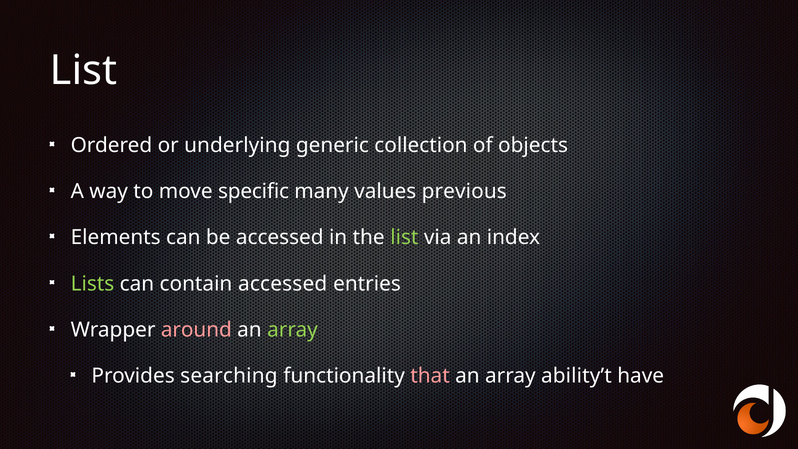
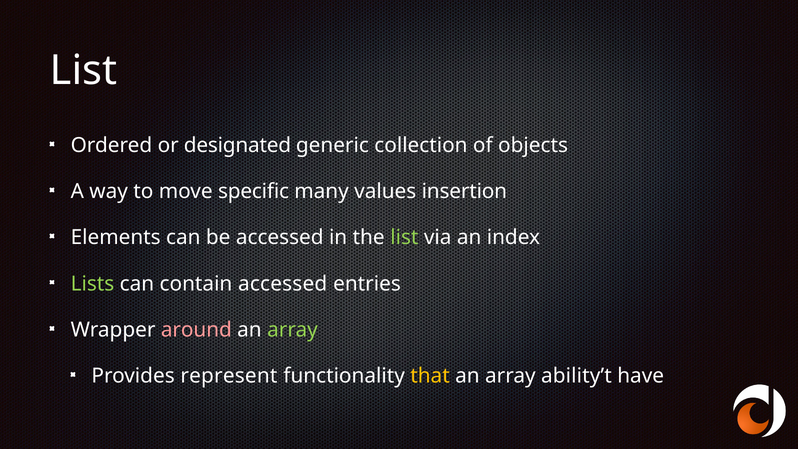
underlying: underlying -> designated (237, 145)
previous: previous -> insertion (464, 191)
searching: searching -> represent (229, 376)
that colour: pink -> yellow (430, 376)
